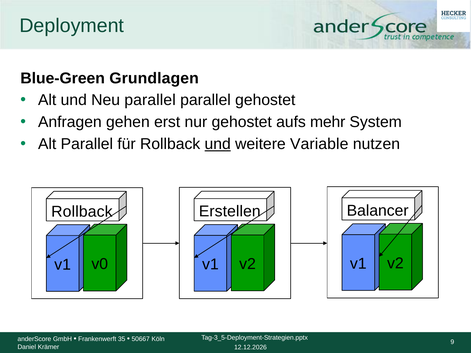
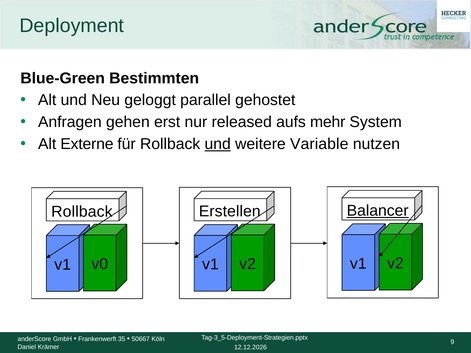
Grundlagen: Grundlagen -> Bestimmten (154, 78)
Neu parallel: parallel -> geloggt (150, 100)
nur gehostet: gehostet -> released (242, 122)
Alt Parallel: Parallel -> Externe (87, 144)
Balancer underline: none -> present (378, 211)
